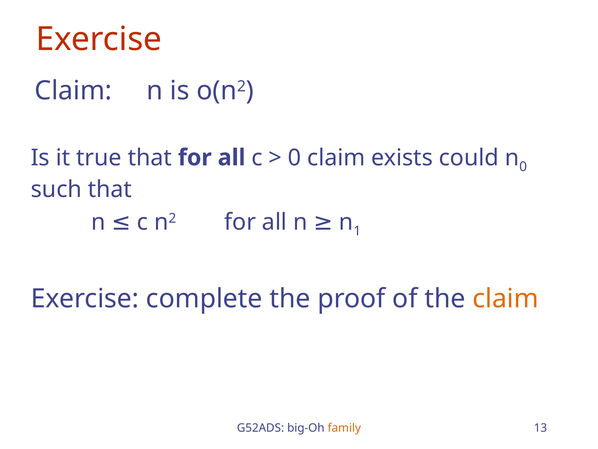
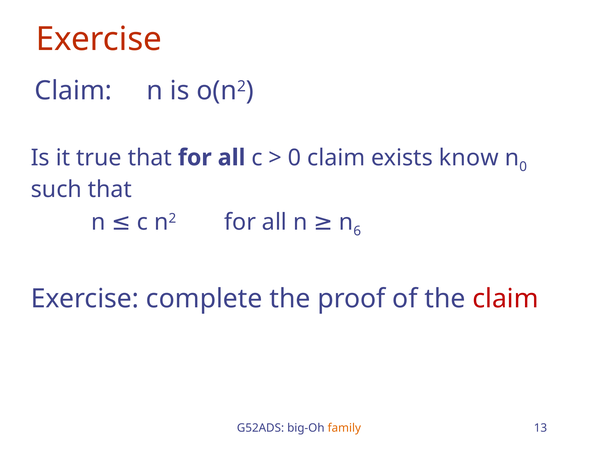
could: could -> know (469, 157)
1: 1 -> 6 (357, 231)
claim colour: orange -> red (506, 298)
